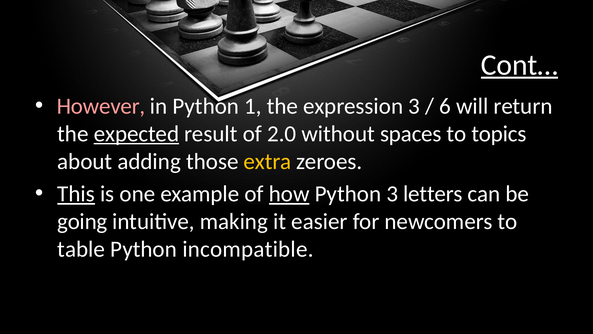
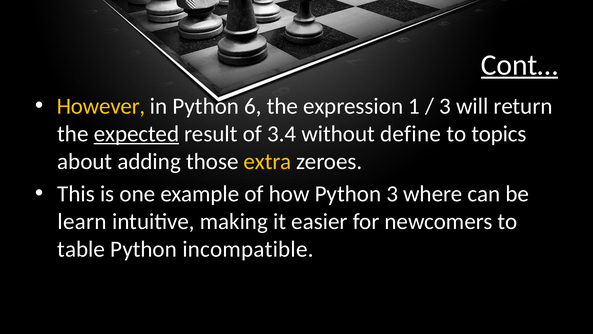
However colour: pink -> yellow (101, 106)
1: 1 -> 6 (253, 106)
expression 3: 3 -> 1 (414, 106)
6: 6 -> 3 (445, 106)
2.0: 2.0 -> 3.4 (282, 134)
spaces: spaces -> define (411, 134)
This underline: present -> none (76, 194)
how underline: present -> none (289, 194)
letters: letters -> where (433, 194)
going: going -> learn (82, 221)
